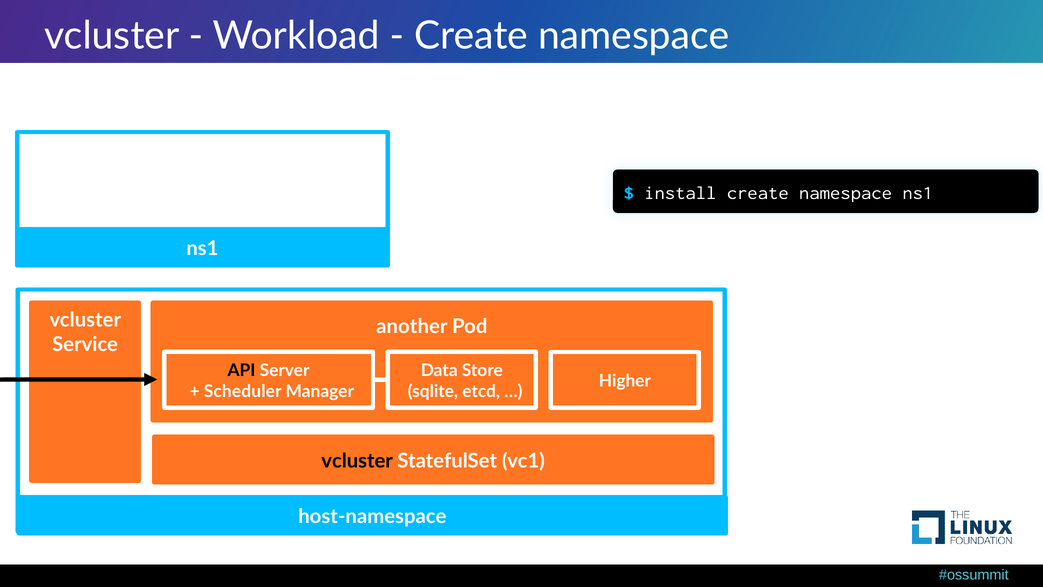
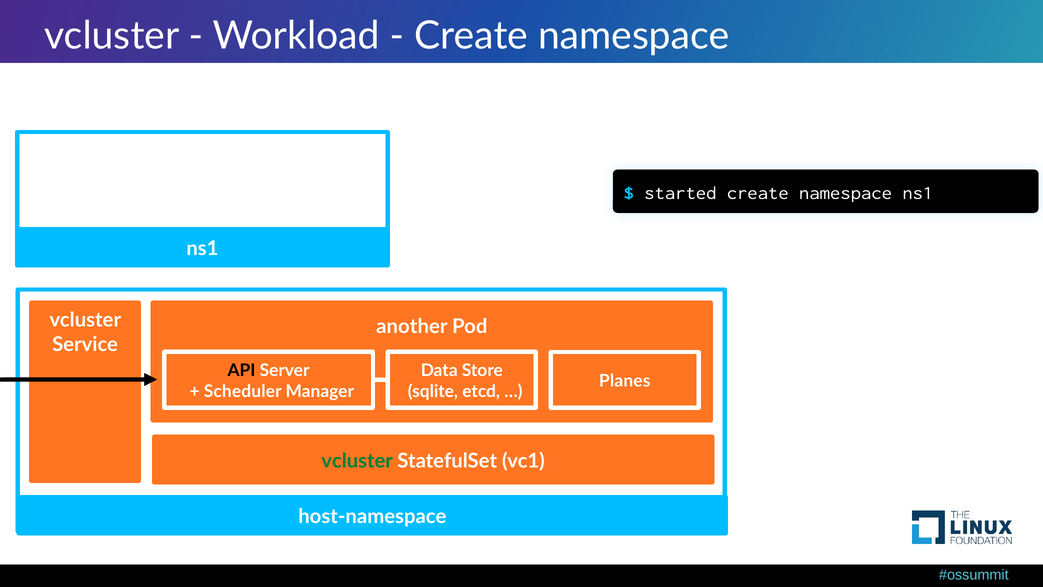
install: install -> started (680, 193)
Higher: Higher -> Planes (625, 381)
vcluster colour: black -> green (357, 461)
